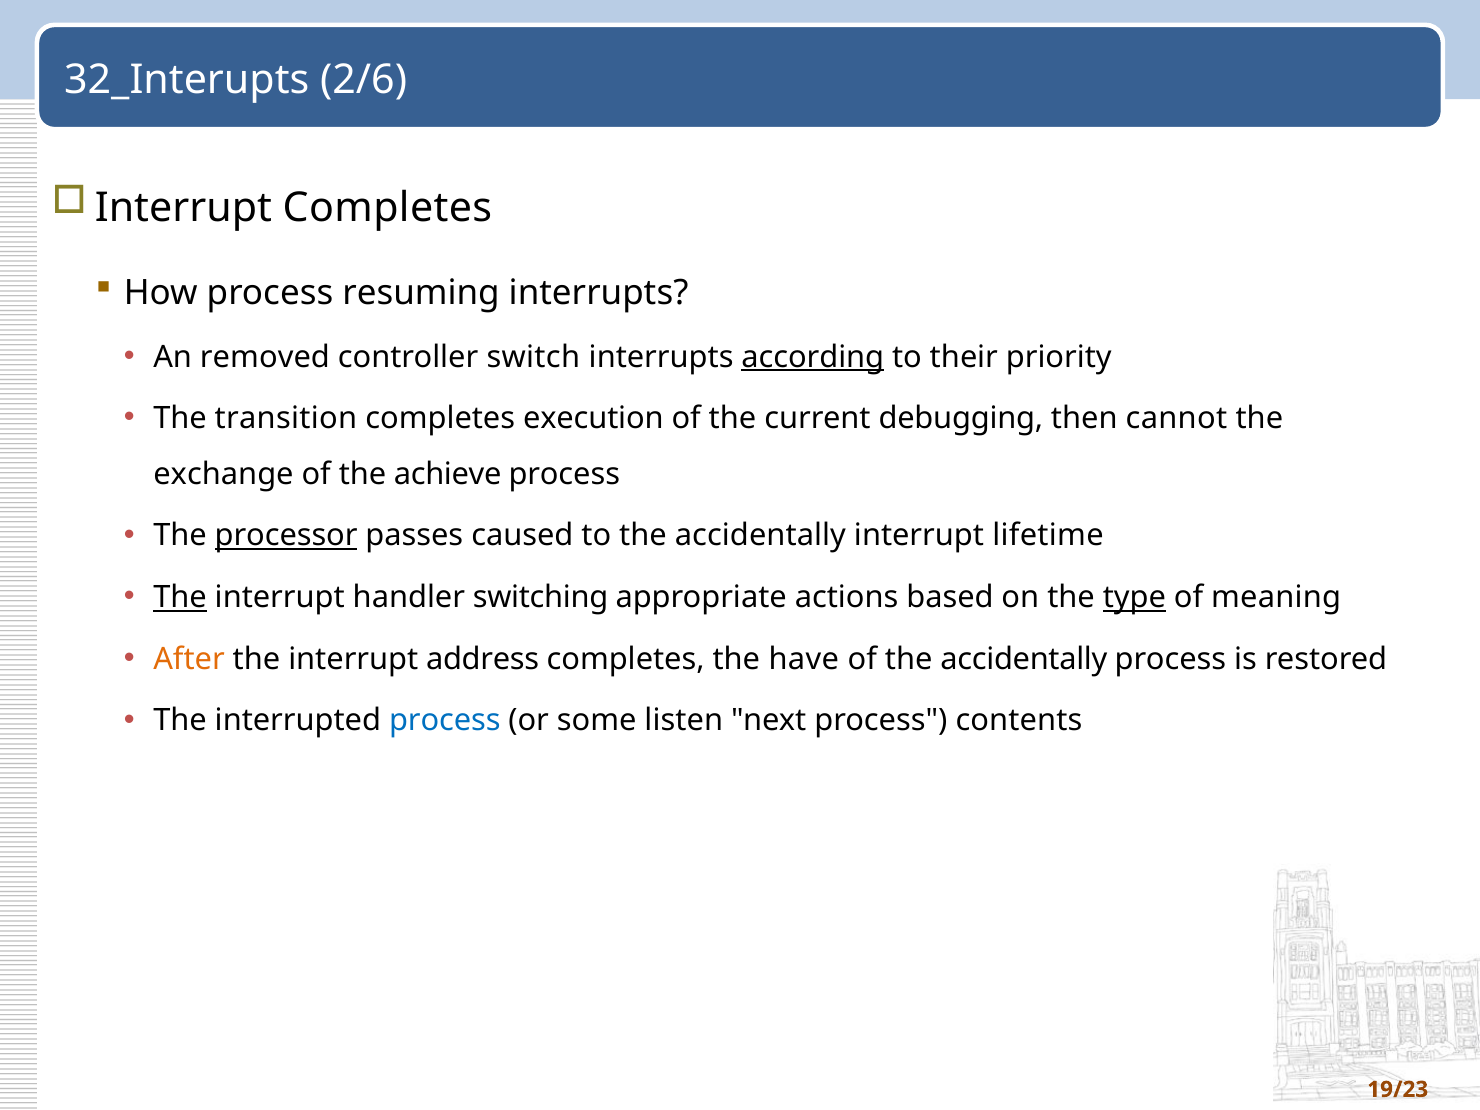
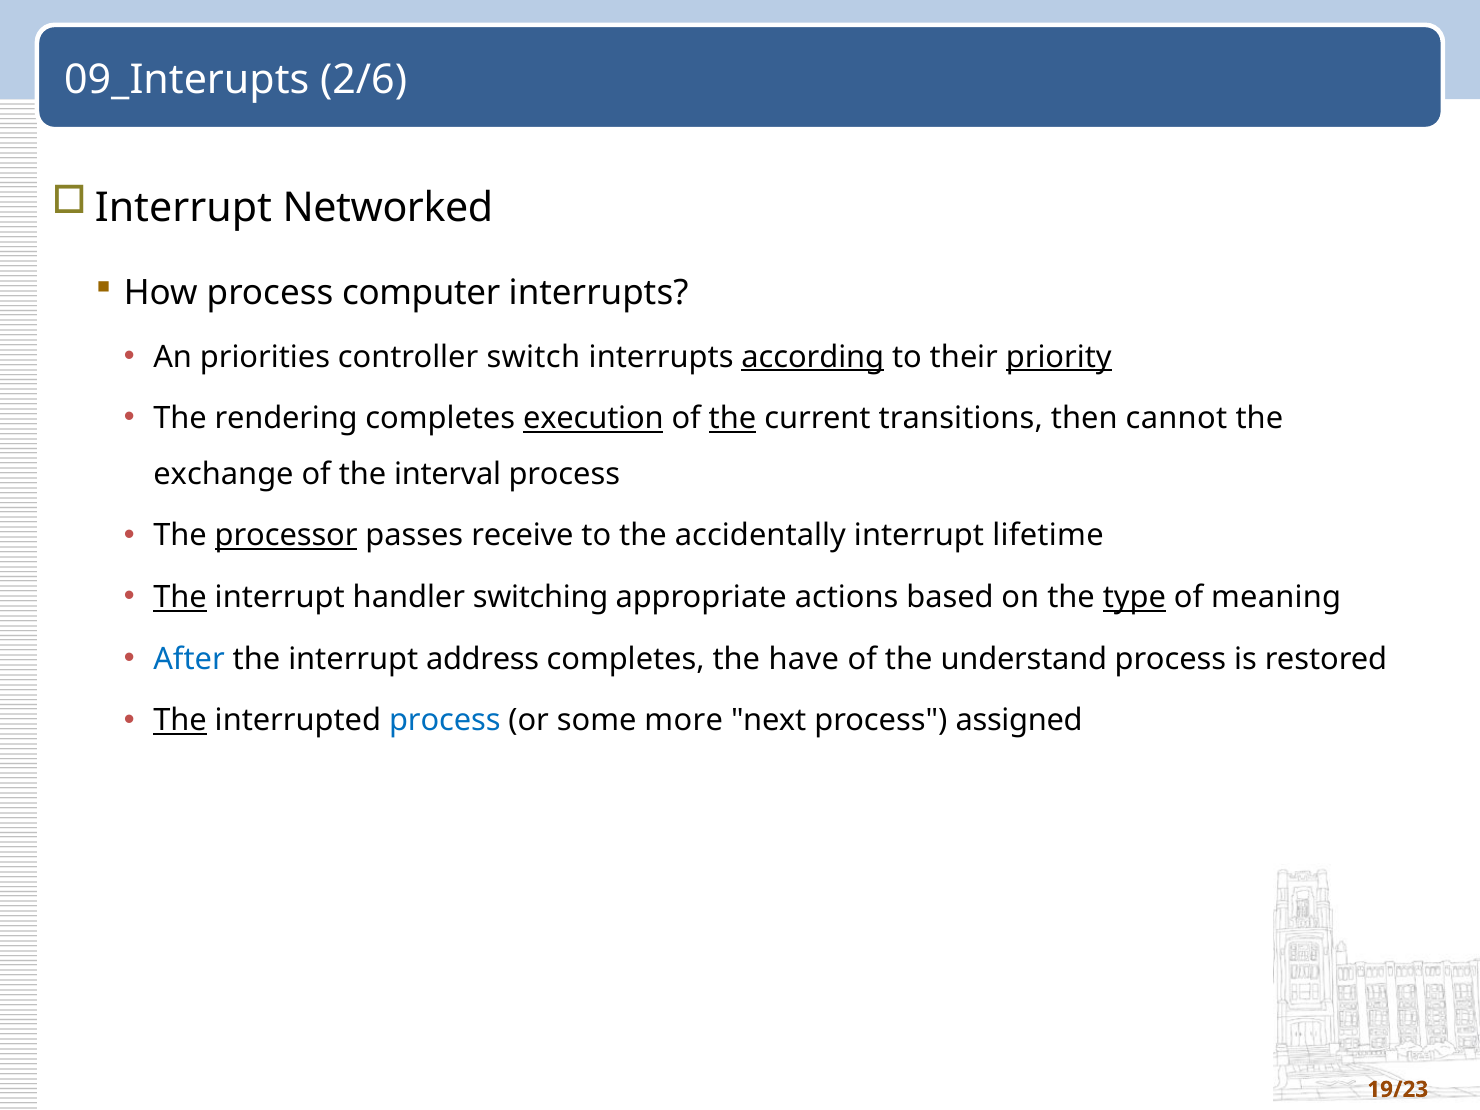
32_Interupts: 32_Interupts -> 09_Interupts (187, 80)
Interrupt Completes: Completes -> Networked (388, 208)
resuming: resuming -> computer (421, 293)
removed: removed -> priorities (265, 357)
priority underline: none -> present (1059, 357)
transition: transition -> rendering (286, 419)
execution underline: none -> present (593, 419)
the underline: none -> present (733, 419)
debugging: debugging -> transitions (961, 419)
achieve: achieve -> interval (448, 474)
caused: caused -> receive (522, 536)
After colour: orange -> blue (189, 659)
of the accidentally: accidentally -> understand (1024, 659)
The underline: none -> present (180, 721)
listen: listen -> more (684, 721)
contents: contents -> assigned (1019, 721)
